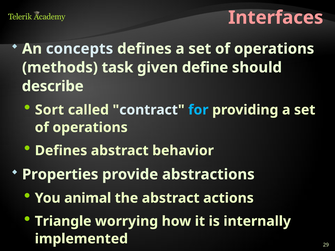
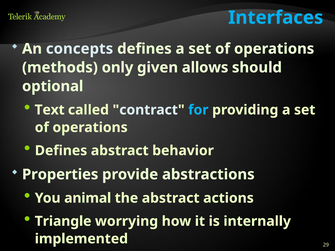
Interfaces colour: pink -> light blue (276, 18)
task: task -> only (118, 68)
define: define -> allows (205, 68)
describe: describe -> optional (53, 86)
Sort: Sort -> Text (50, 110)
